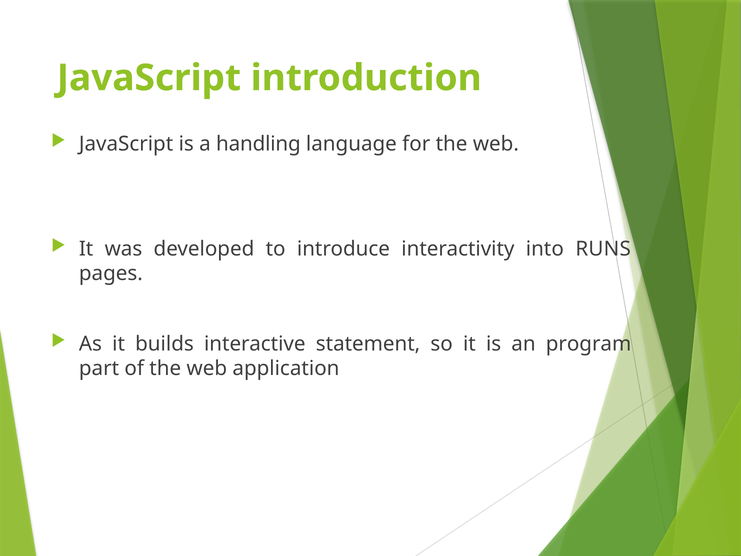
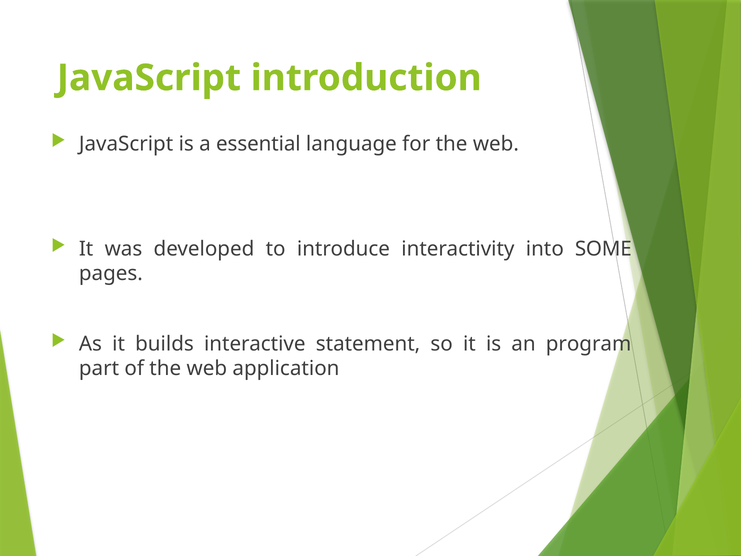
handling: handling -> essential (258, 144)
RUNS: RUNS -> SOME (603, 249)
